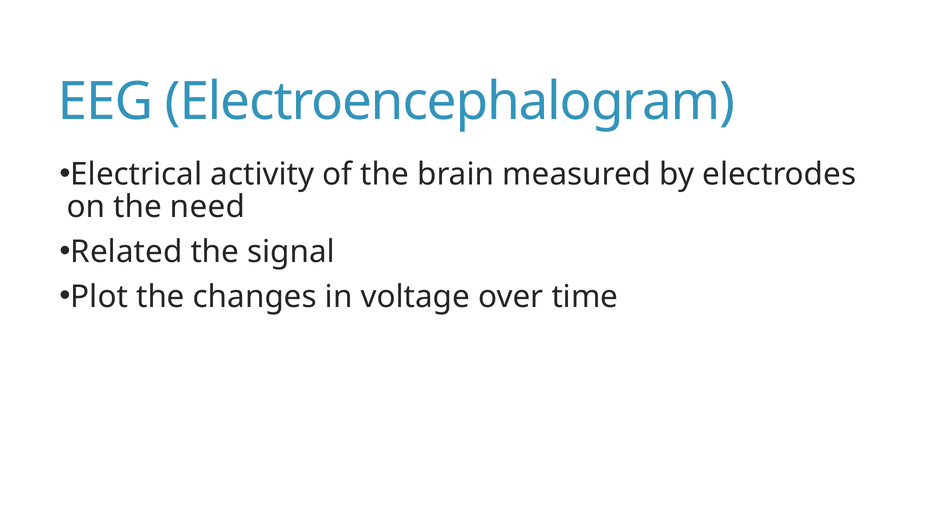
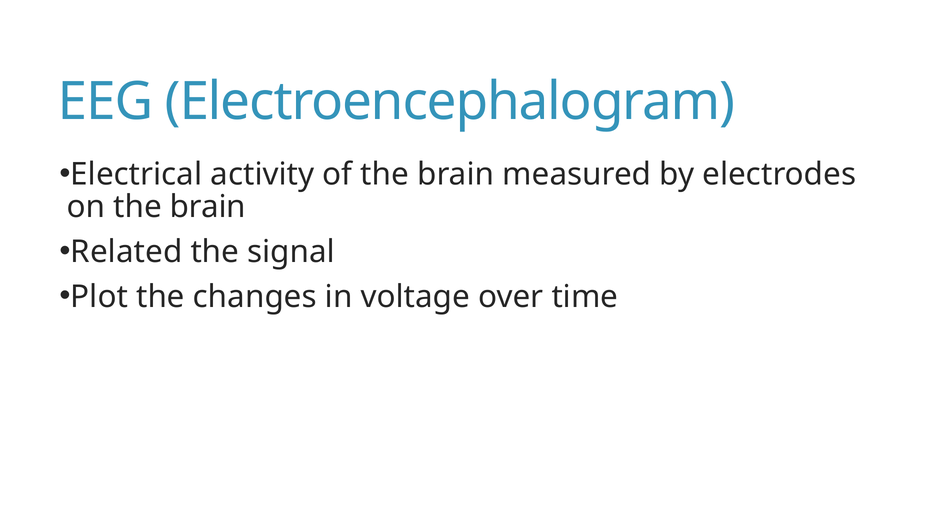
on the need: need -> brain (208, 207)
